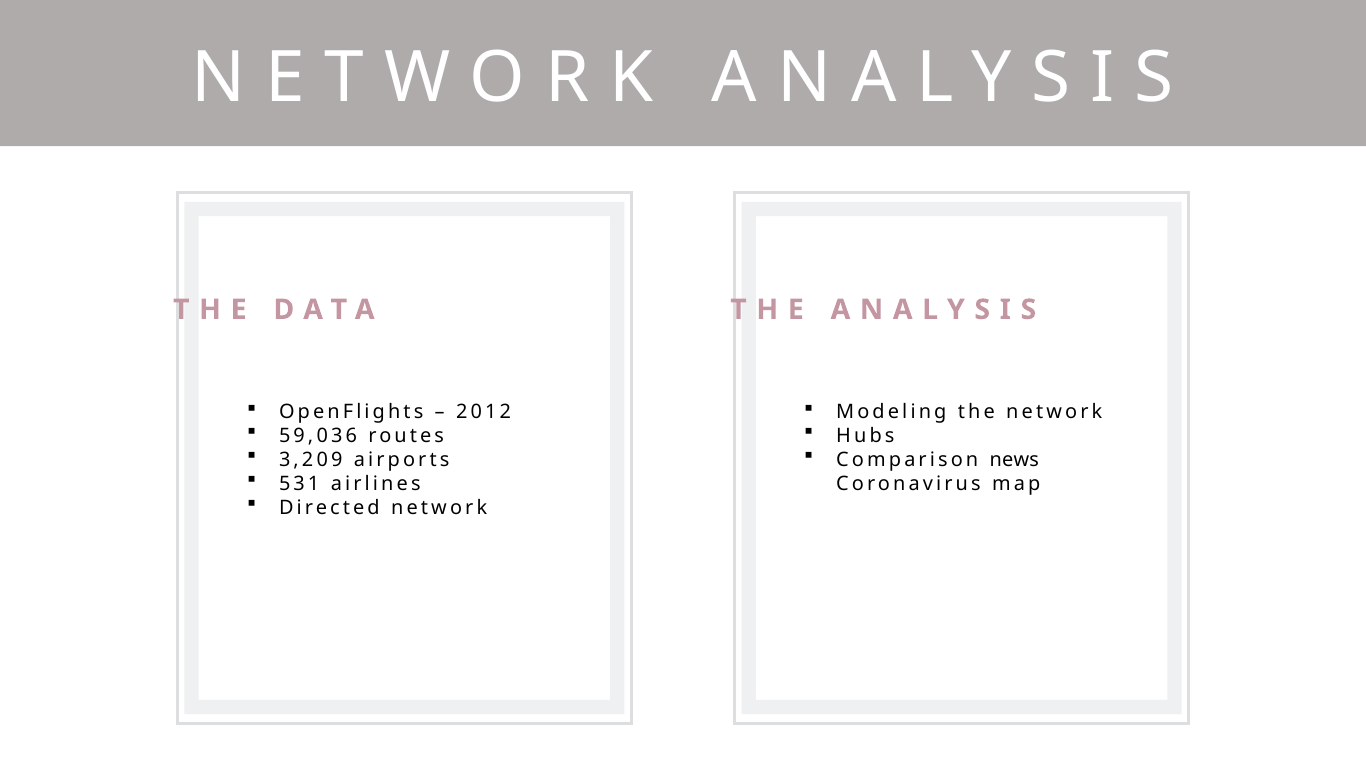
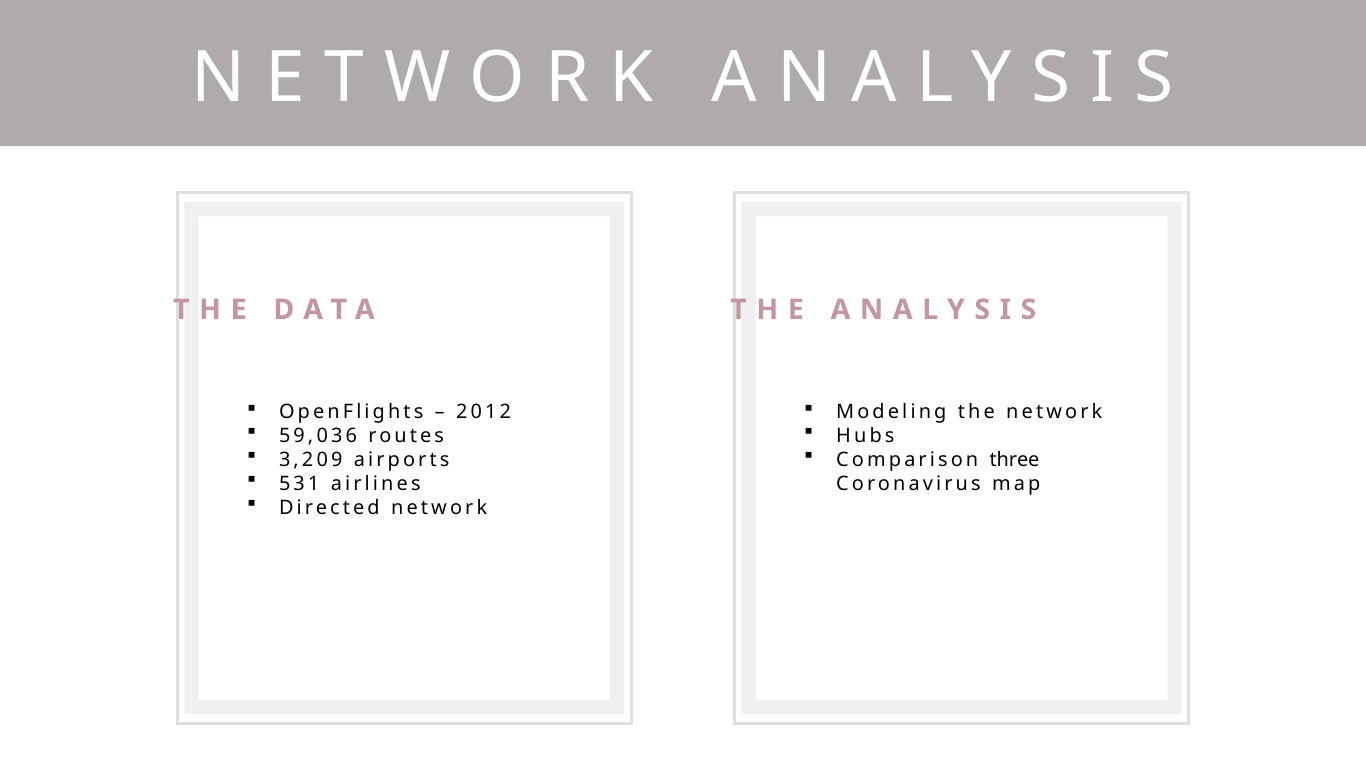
news: news -> three (1014, 460)
